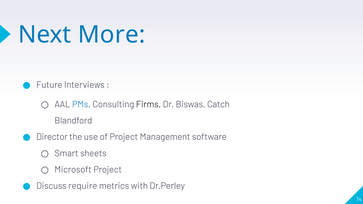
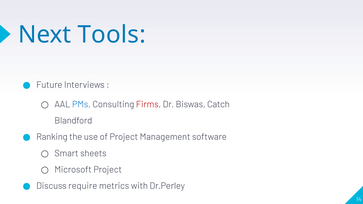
More: More -> Tools (112, 35)
Firms colour: black -> red (148, 104)
Director: Director -> Ranking (52, 137)
